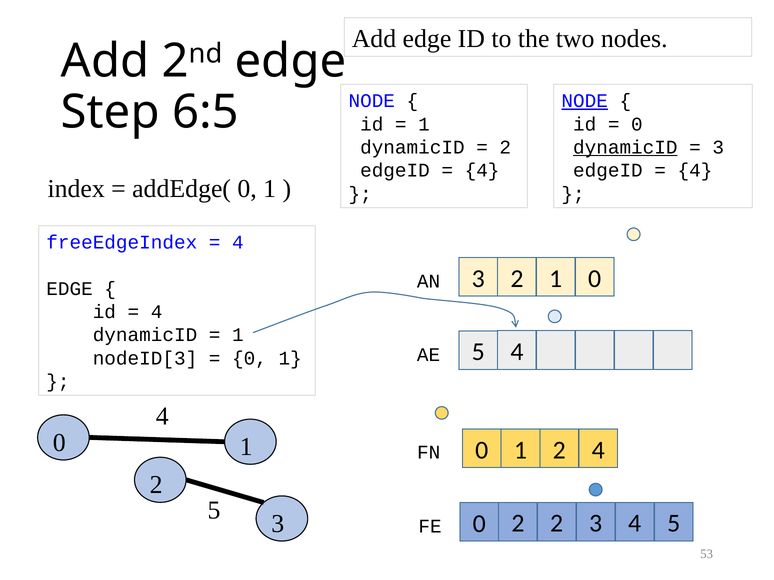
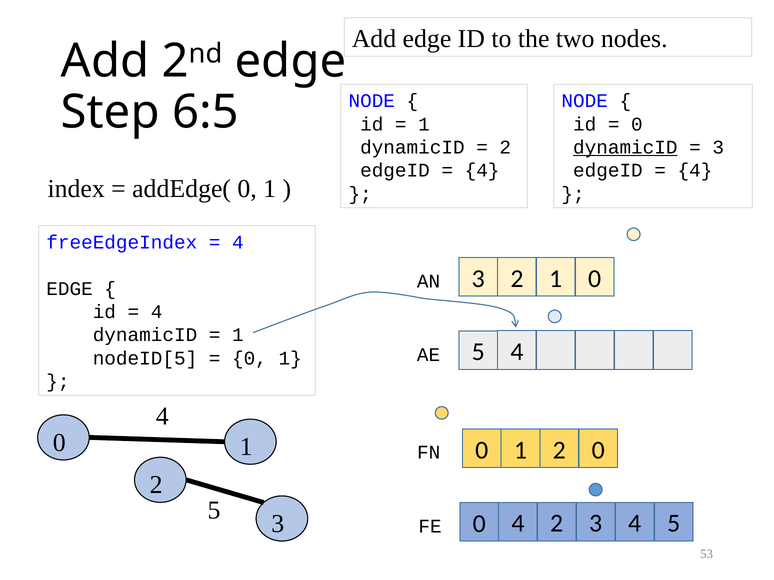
NODE underline: present -> none (585, 101)
nodeID[3: nodeID[3 -> nodeID[5 (145, 359)
2 4: 4 -> 0 (598, 450)
0 2: 2 -> 4 (518, 524)
